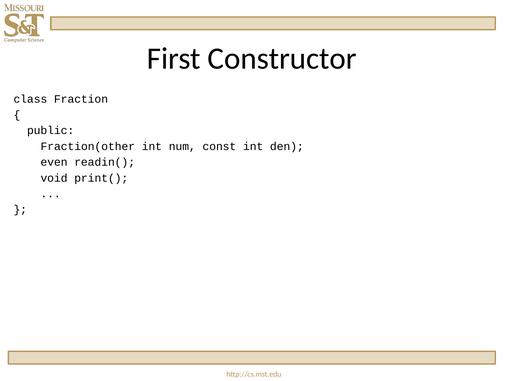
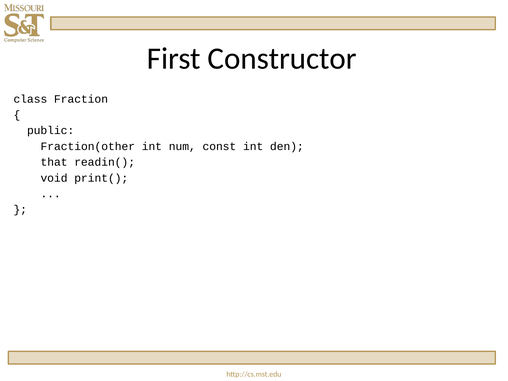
even: even -> that (54, 162)
